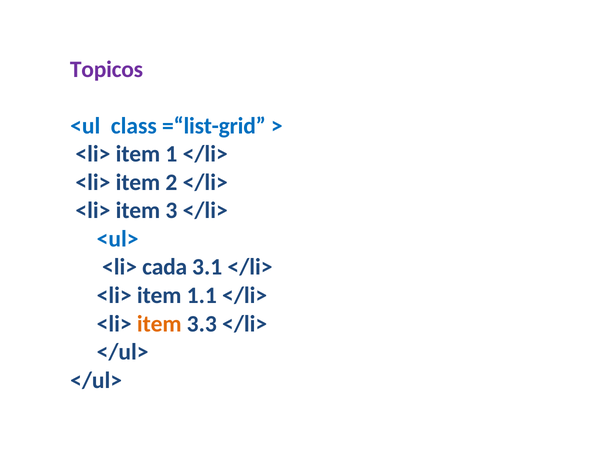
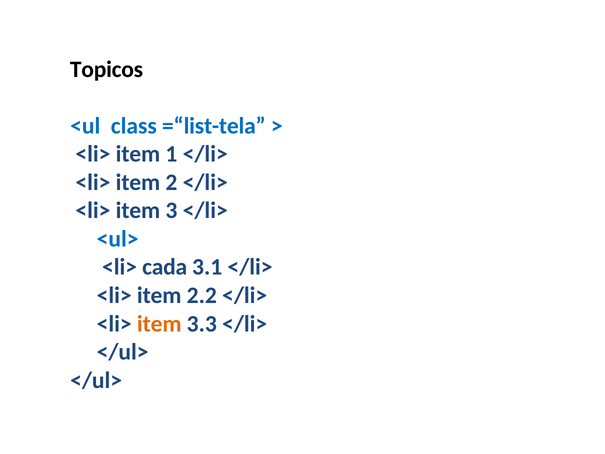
Topicos colour: purple -> black (106, 69)
=“list-grid: =“list-grid -> =“list-tela (214, 126)
1.1: 1.1 -> 2.2 (202, 295)
